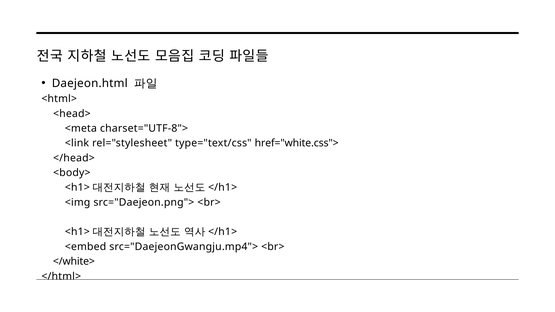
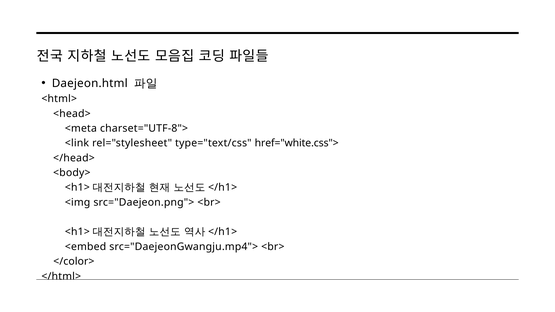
</white>: </white> -> </color> (74, 262)
